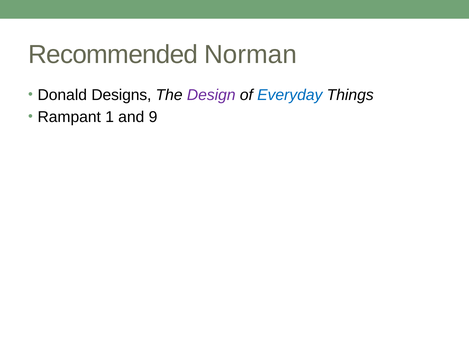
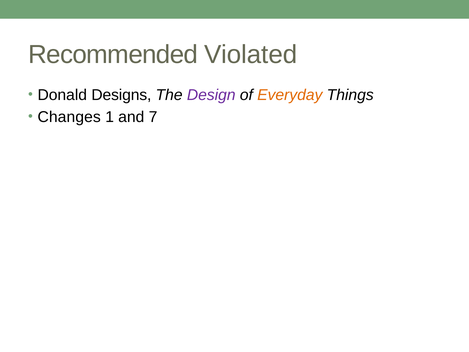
Norman: Norman -> Violated (251, 55)
Everyday colour: blue -> orange (290, 95)
Rampant: Rampant -> Changes (69, 117)
9: 9 -> 7 (153, 117)
